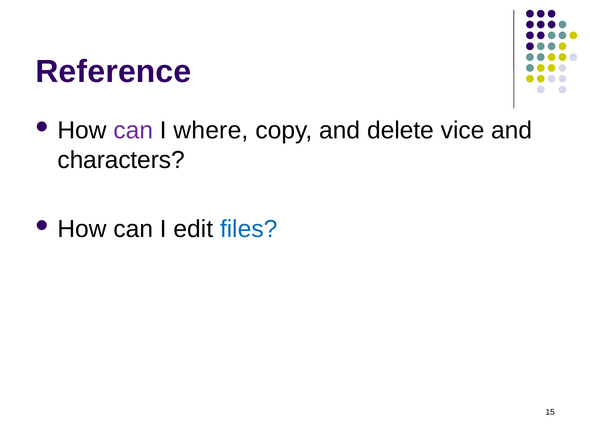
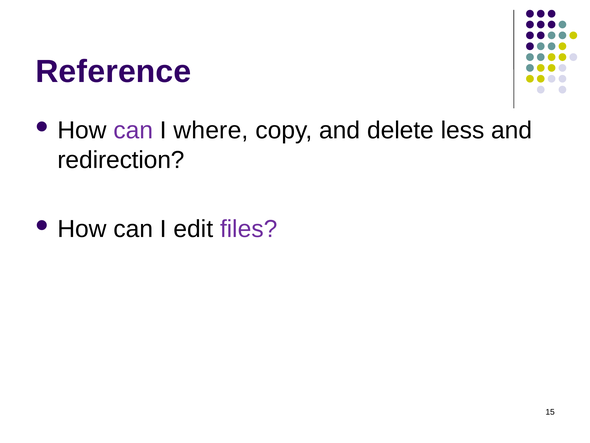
vice: vice -> less (463, 130)
characters: characters -> redirection (121, 160)
files colour: blue -> purple (249, 229)
